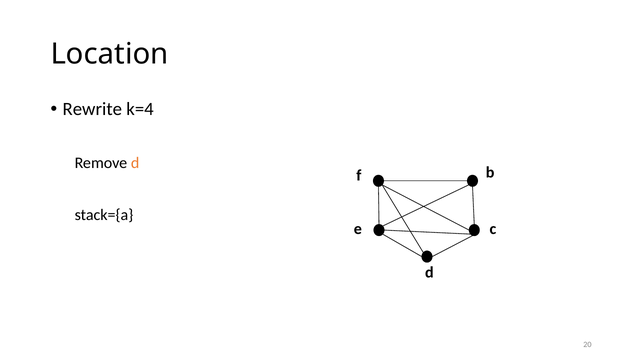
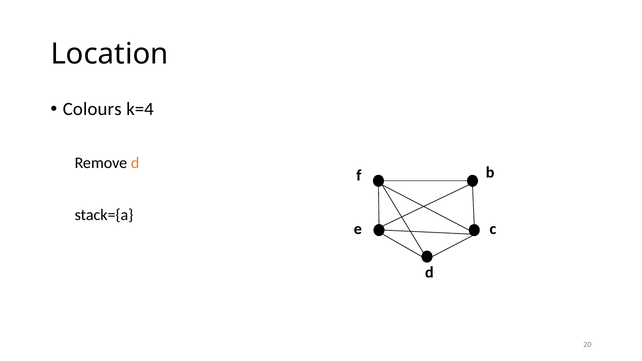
Rewrite: Rewrite -> Colours (92, 109)
